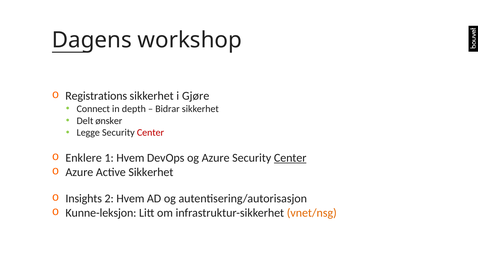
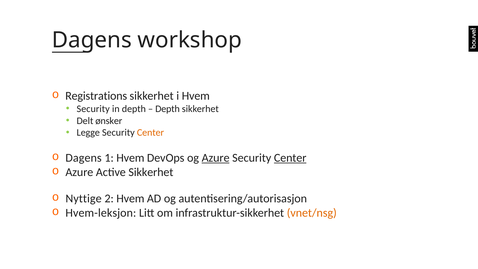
i Gjøre: Gjøre -> Hvem (196, 96)
Connect: Connect -> Security (93, 109)
Bidrar: Bidrar -> Depth (168, 109)
Center colour: red -> orange (150, 133)
Enklere: Enklere -> Dagens (84, 158)
Azure underline: none -> present (216, 158)
Insights: Insights -> Nyttige (84, 199)
Kunne-leksjon: Kunne-leksjon -> Hvem-leksjon (101, 213)
